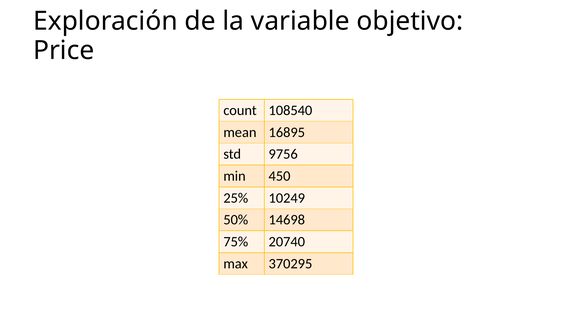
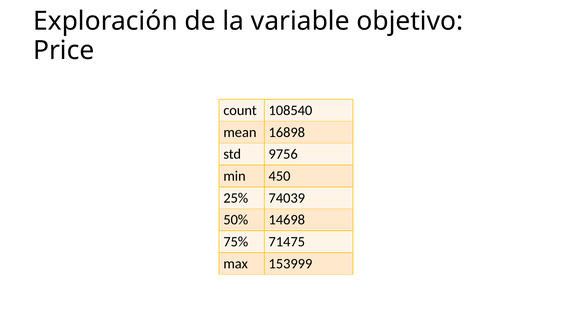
16895: 16895 -> 16898 (287, 132)
10249: 10249 -> 74039 (287, 198)
20740: 20740 -> 71475 (287, 242)
370295: 370295 -> 153999 (290, 264)
